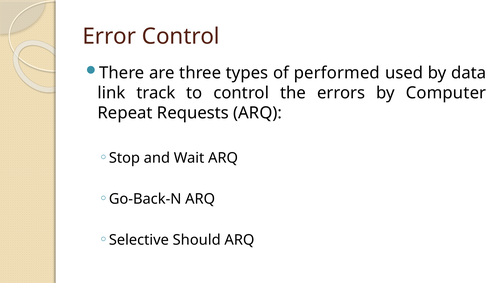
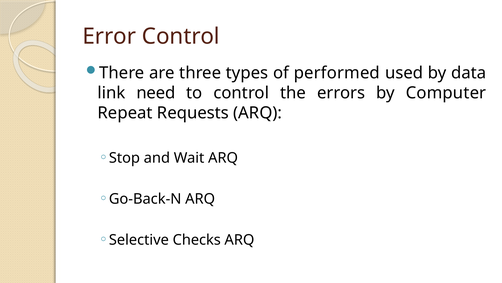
track: track -> need (156, 93)
Should: Should -> Checks (197, 239)
